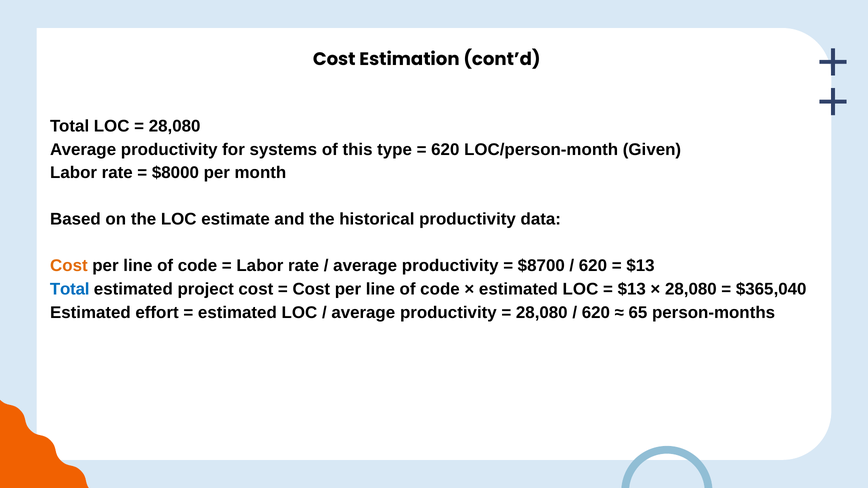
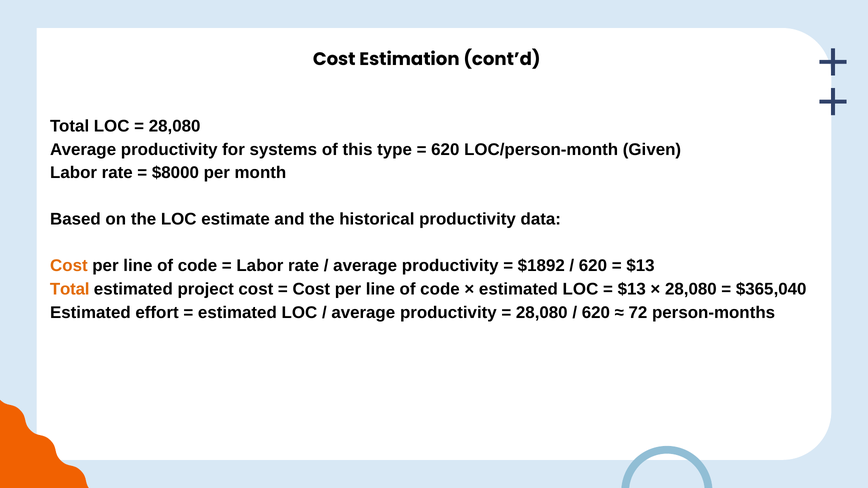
$8700: $8700 -> $1892 (541, 266)
Total colour: blue -> orange (70, 289)
65: 65 -> 72 (638, 313)
